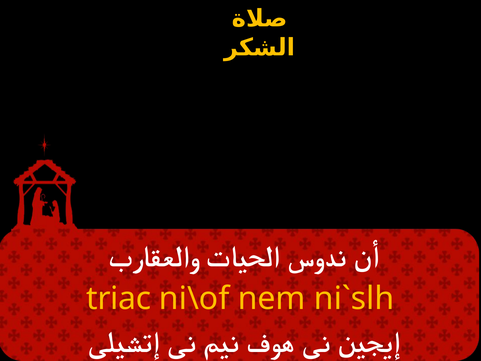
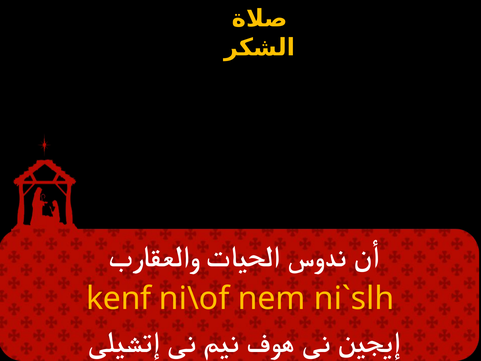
triac: triac -> kenf (119, 298)
